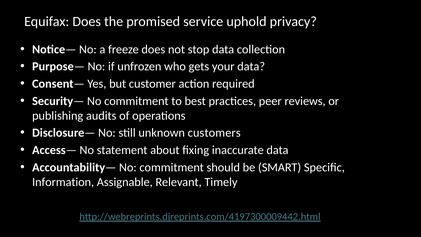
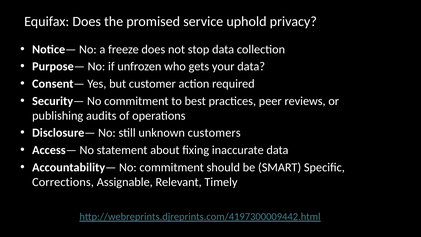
Information: Information -> Corrections (63, 182)
